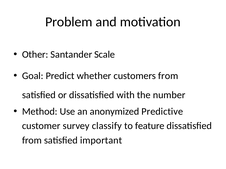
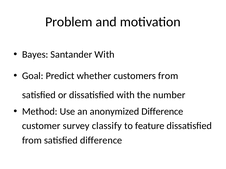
Other: Other -> Bayes (35, 55)
Santander Scale: Scale -> With (105, 55)
anonymized Predictive: Predictive -> Difference (162, 112)
satisfied important: important -> difference (101, 141)
